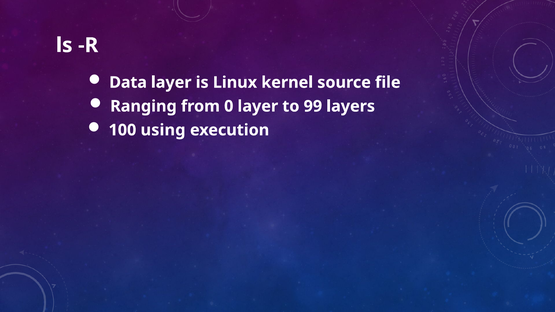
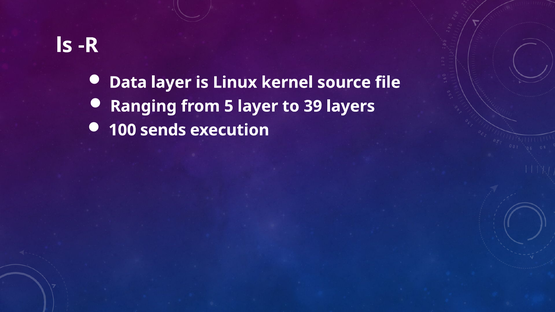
0: 0 -> 5 (229, 106)
99: 99 -> 39 (313, 106)
using: using -> sends (163, 130)
